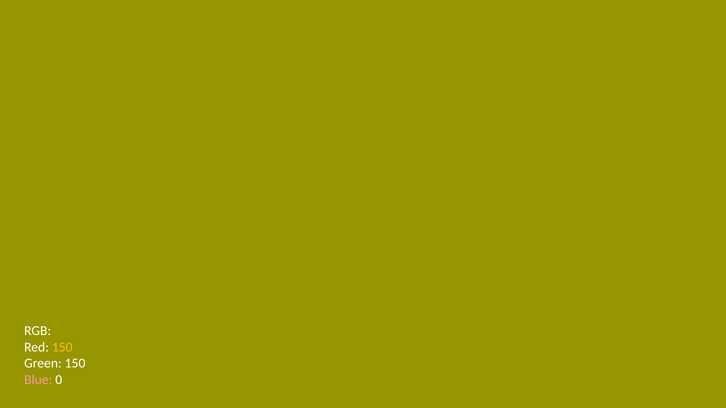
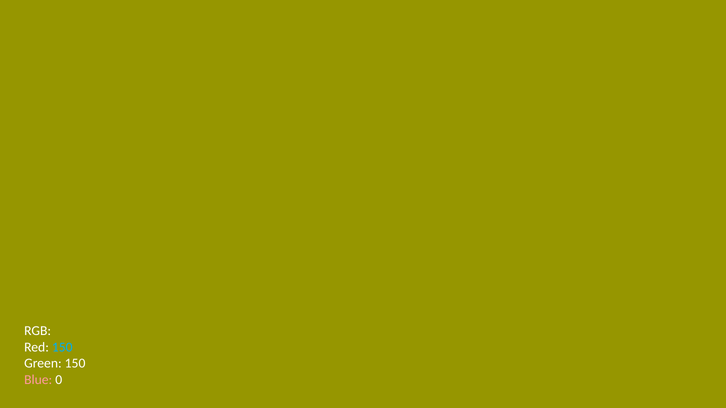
150 colour: yellow -> light blue (62, 347)
